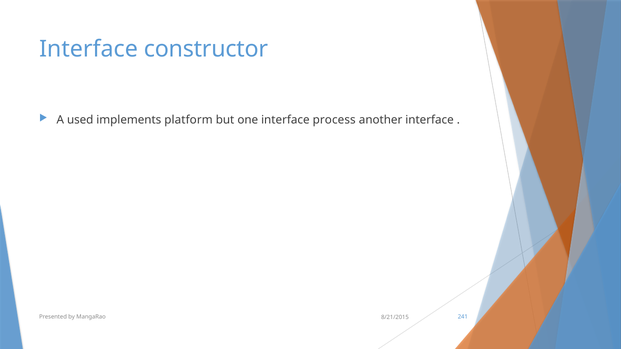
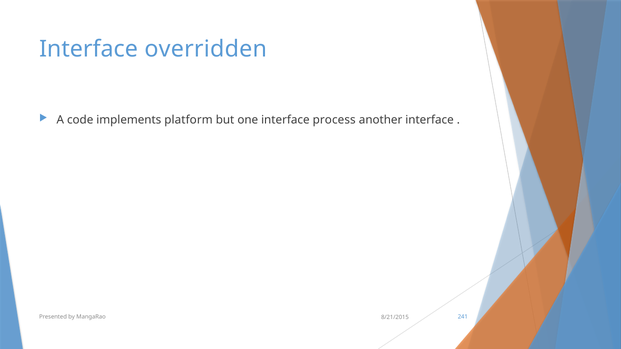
constructor: constructor -> overridden (206, 49)
used: used -> code (80, 120)
